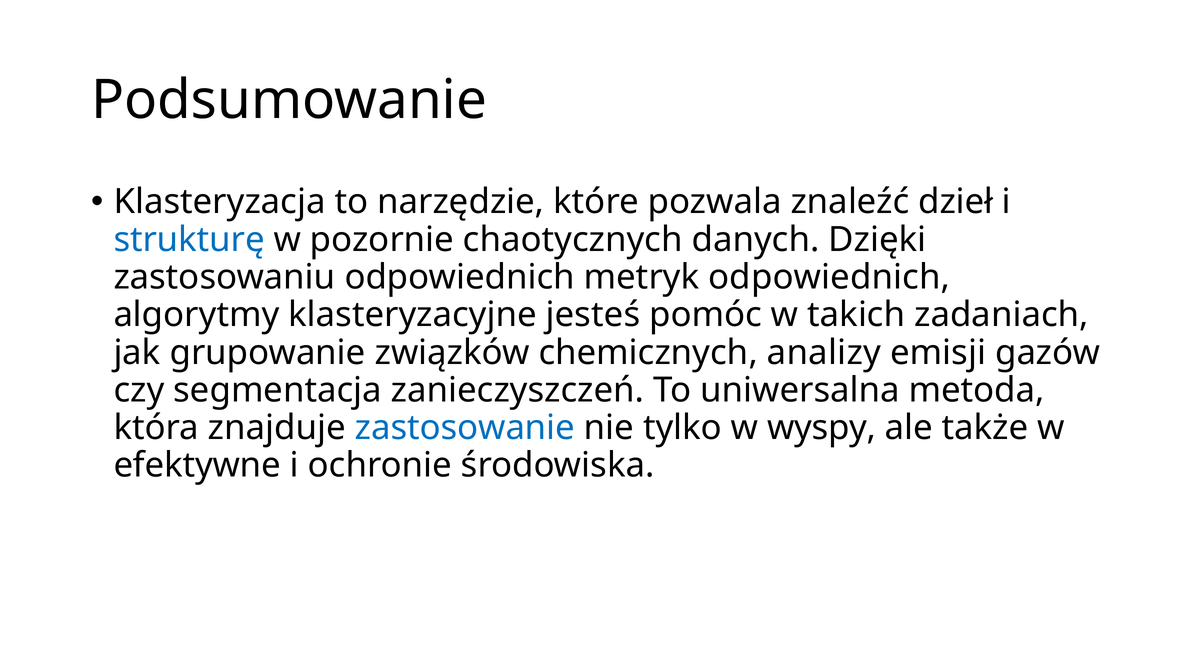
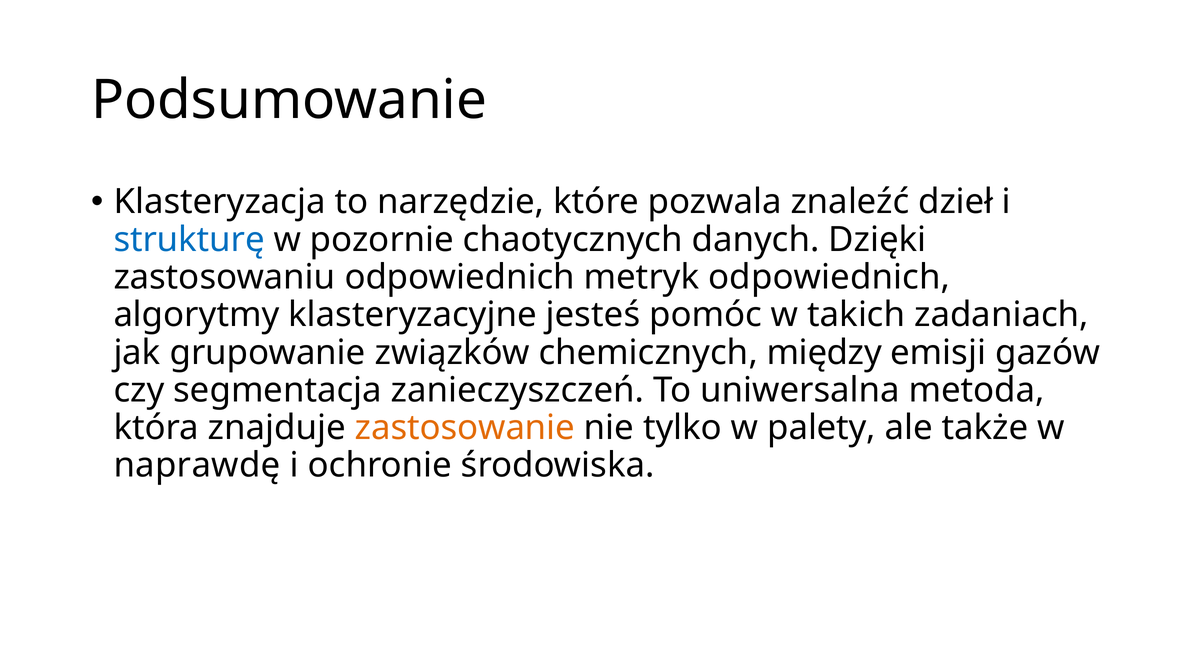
analizy: analizy -> między (824, 353)
zastosowanie colour: blue -> orange (465, 428)
wyspy: wyspy -> palety (822, 428)
efektywne: efektywne -> naprawdę (197, 466)
